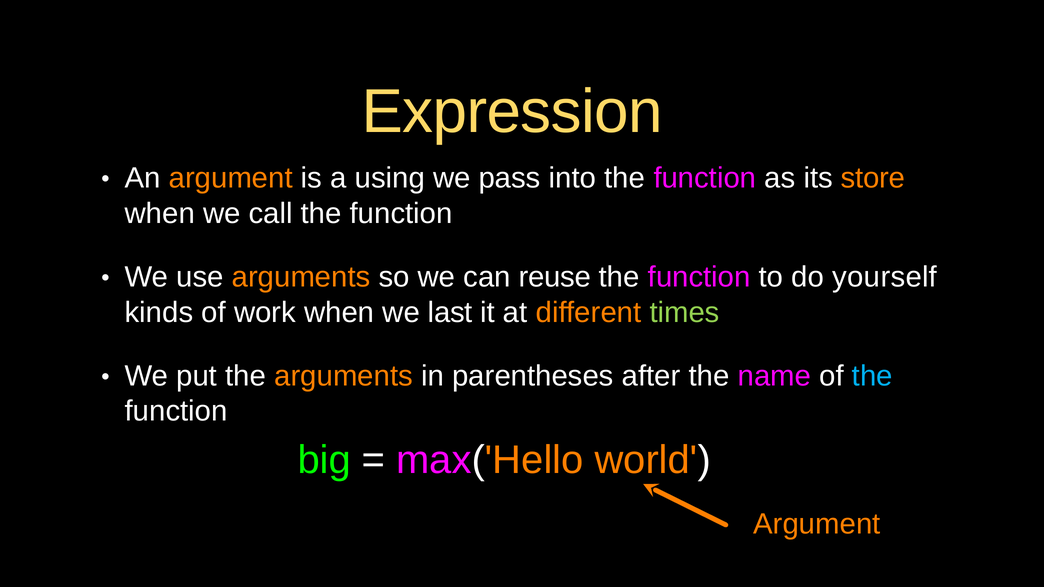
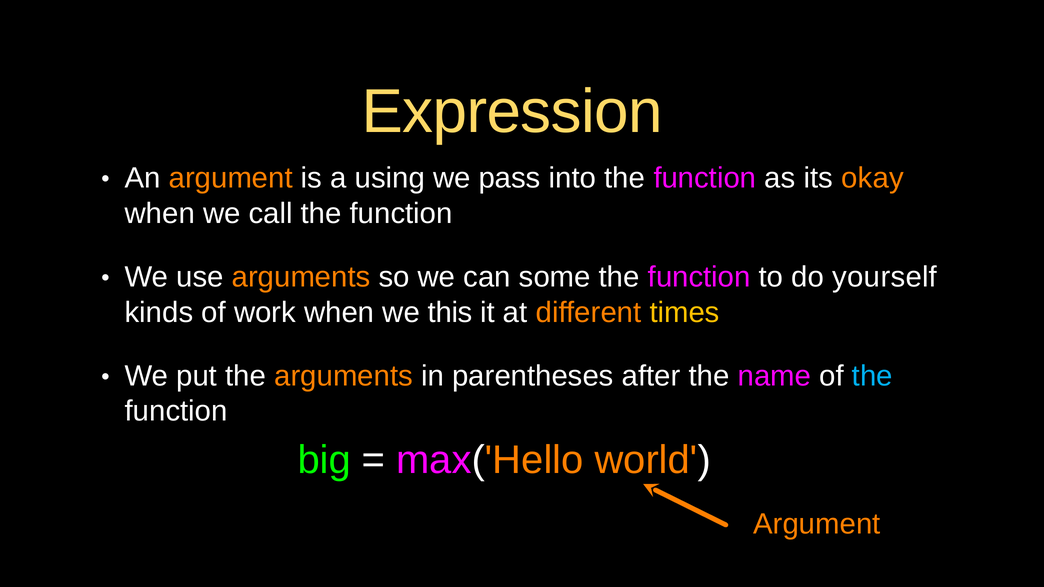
store: store -> okay (873, 178)
reuse: reuse -> some (555, 277)
last: last -> this (450, 312)
times colour: light green -> yellow (685, 312)
